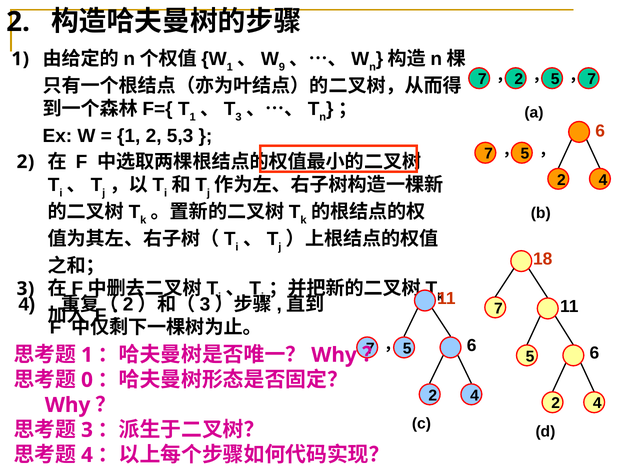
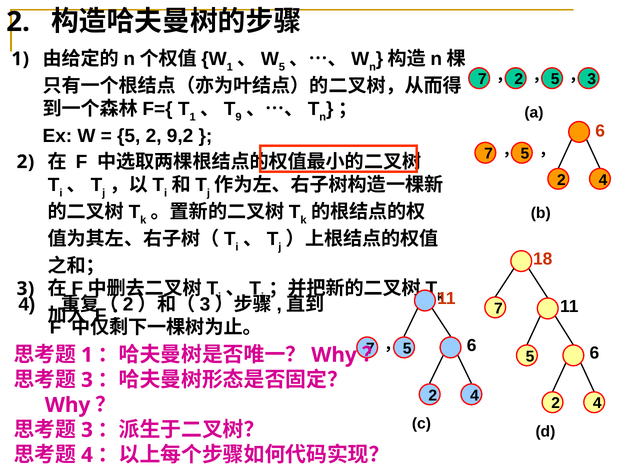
9: 9 -> 5 (282, 67)
5 7: 7 -> 3 (592, 79)
3: 3 -> 9 (238, 117)
1: 1 -> 5 (129, 136)
5,3: 5,3 -> 9,2 (180, 136)
0: 0 -> 3 (87, 380)
